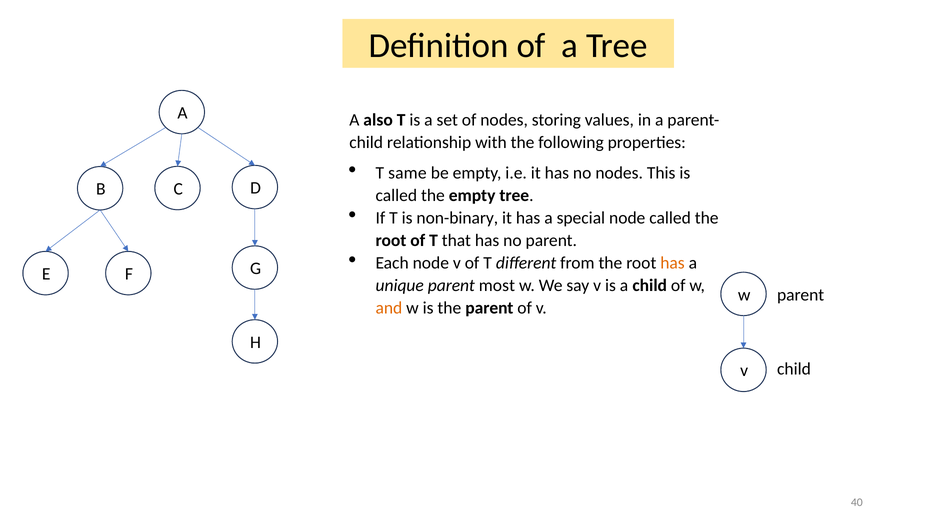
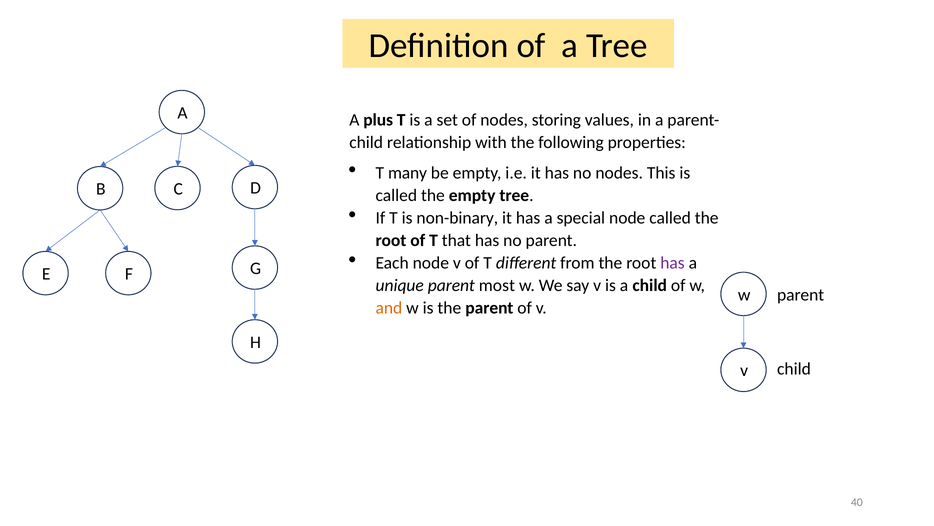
also: also -> plus (378, 120)
same: same -> many (408, 173)
has colour: orange -> purple (673, 263)
